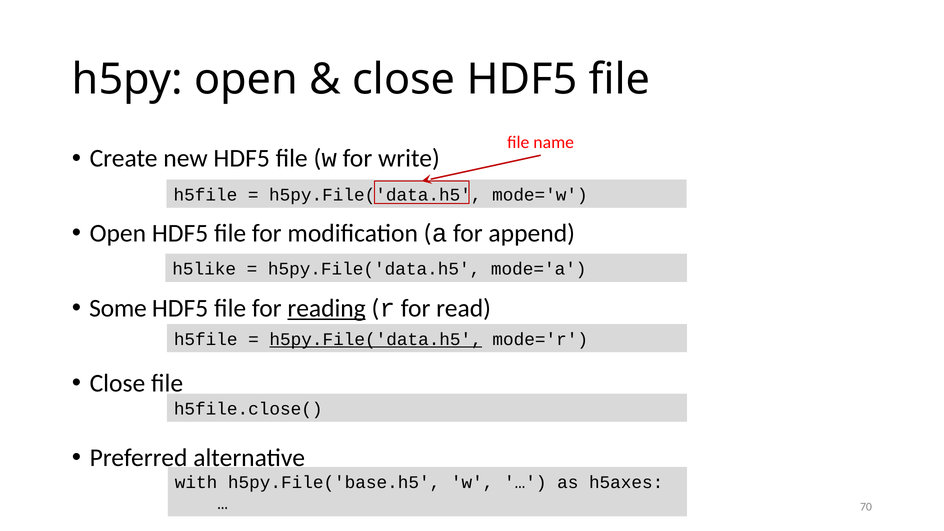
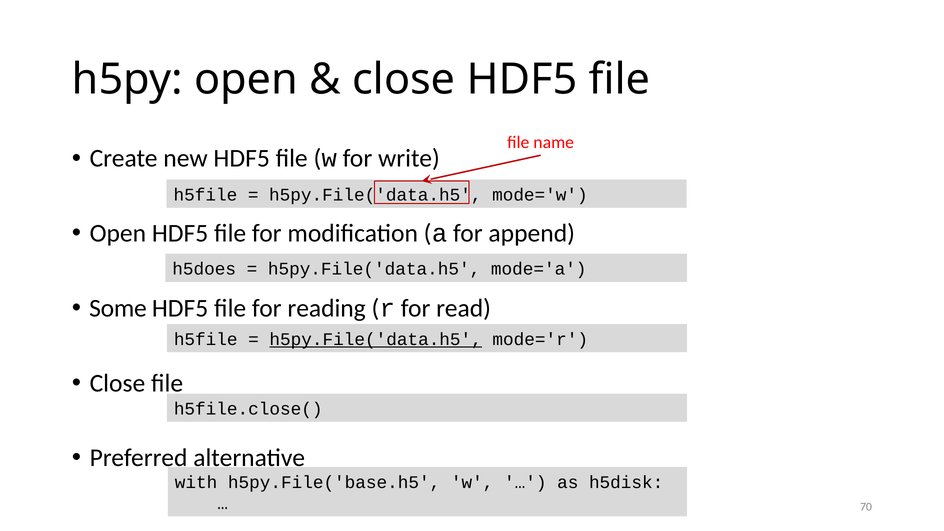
h5like: h5like -> h5does (204, 269)
reading underline: present -> none (327, 308)
h5axes: h5axes -> h5disk (626, 482)
